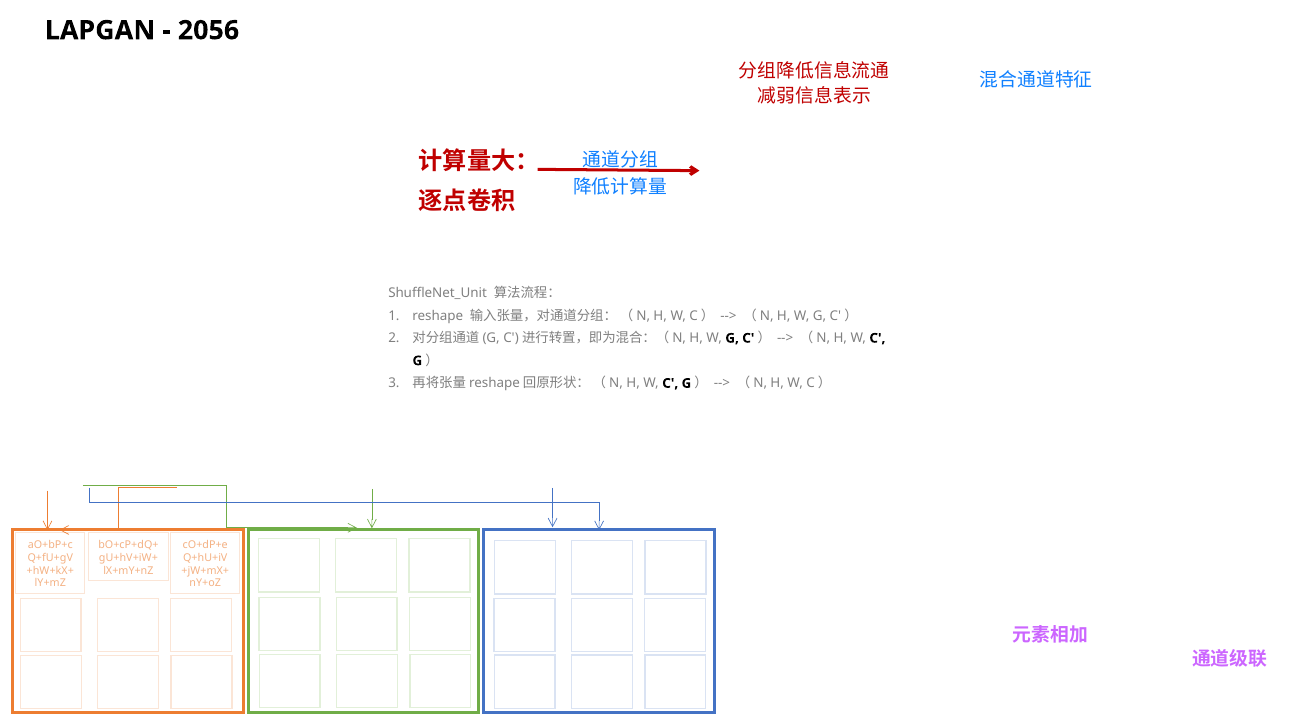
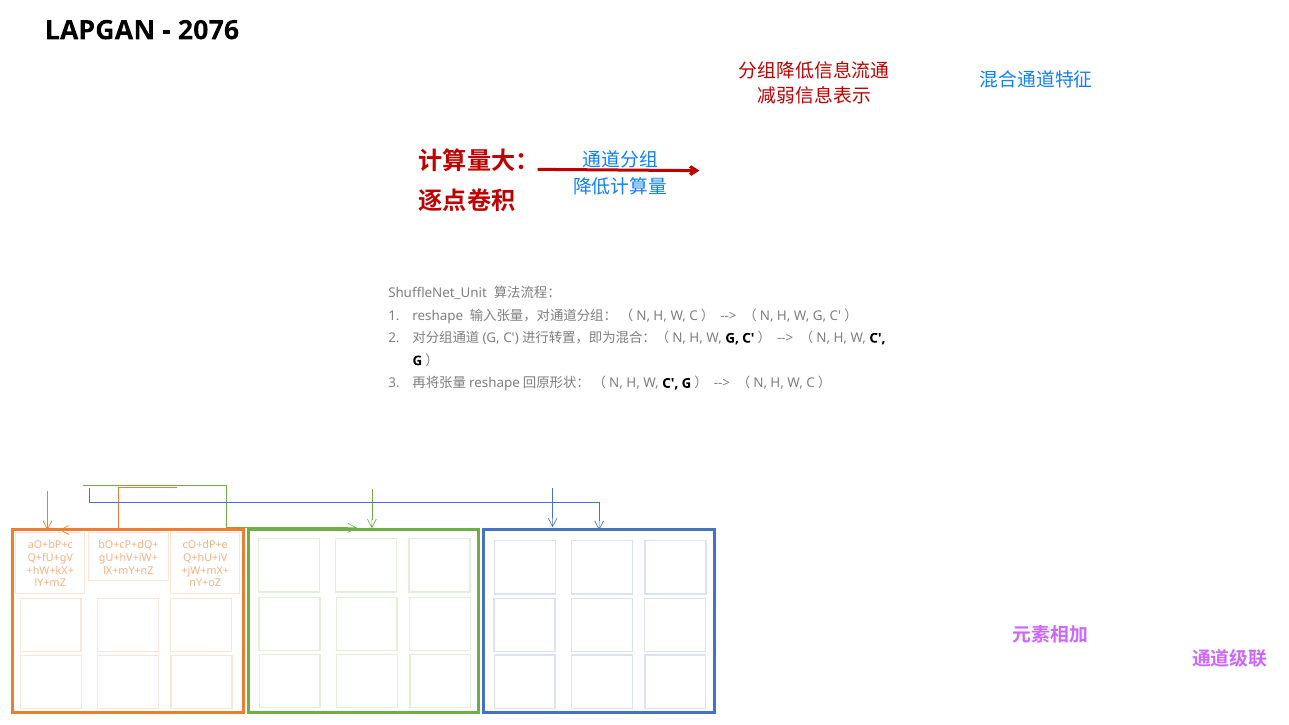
2056: 2056 -> 2076 (209, 30)
